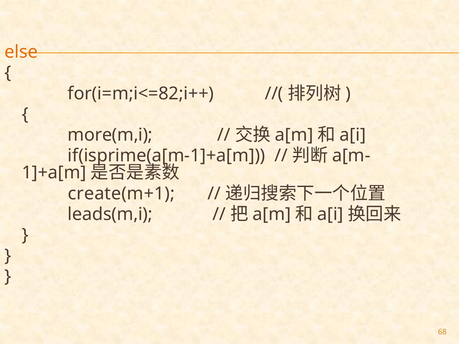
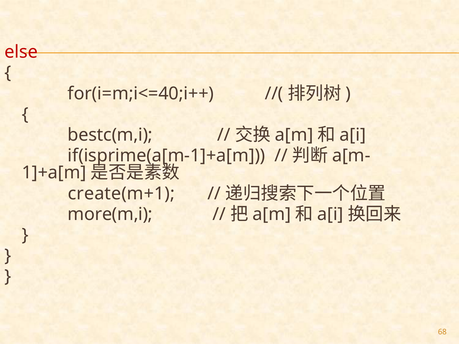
else colour: orange -> red (21, 52)
for(i=m;i<=82;i++: for(i=m;i<=82;i++ -> for(i=m;i<=40;i++ (141, 94)
more(m,i: more(m,i -> bestc(m,i (110, 135)
leads(m,i: leads(m,i -> more(m,i (110, 214)
